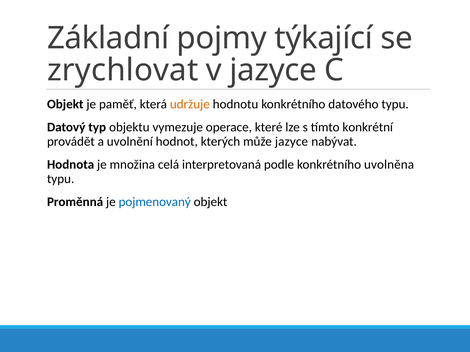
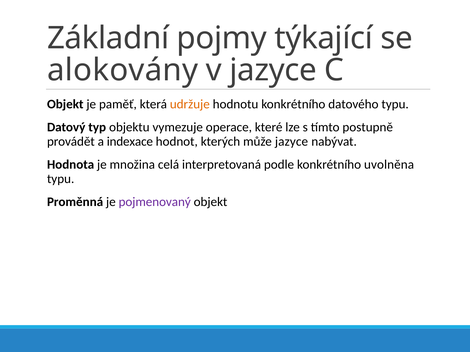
zrychlovat: zrychlovat -> alokovány (123, 70)
konkrétní: konkrétní -> postupně (368, 127)
uvolnění: uvolnění -> indexace (130, 142)
pojmenovaný colour: blue -> purple (155, 202)
